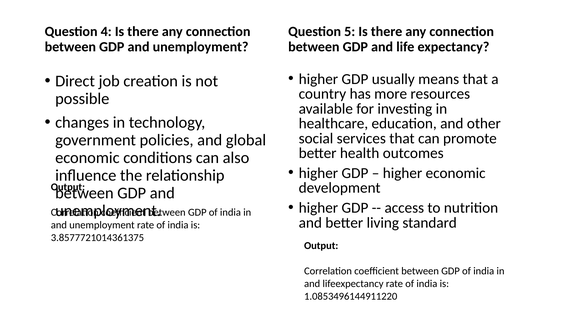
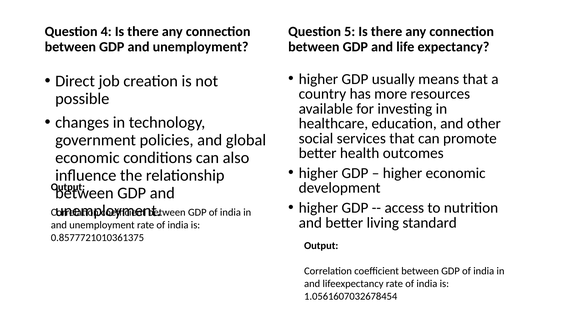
3.8577721014361375: 3.8577721014361375 -> 0.8577721010361375 (97, 237)
1.0853496144911220: 1.0853496144911220 -> 1.0561607032678454 (351, 296)
